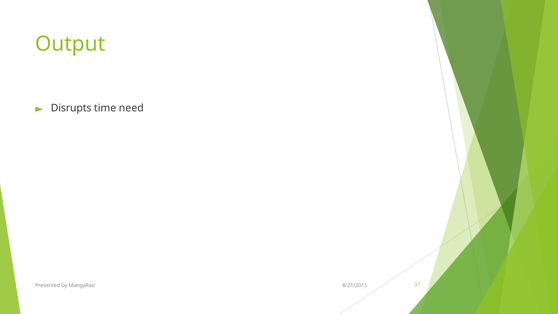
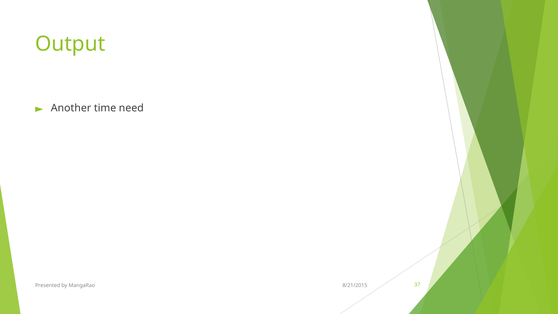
Disrupts: Disrupts -> Another (71, 108)
